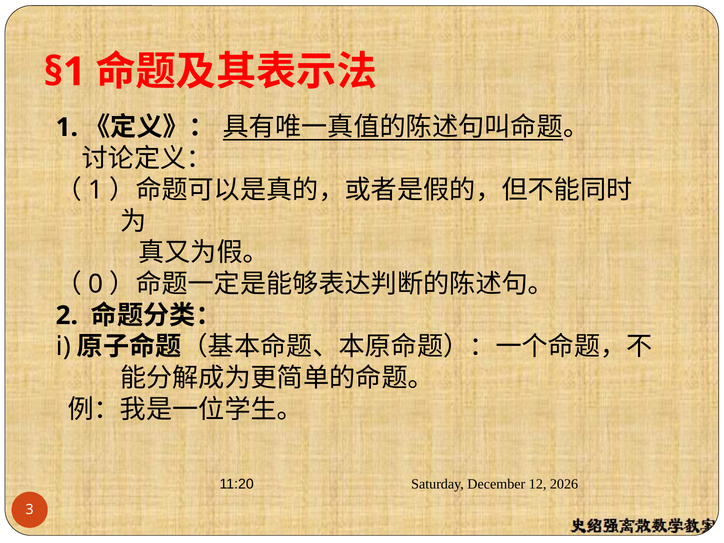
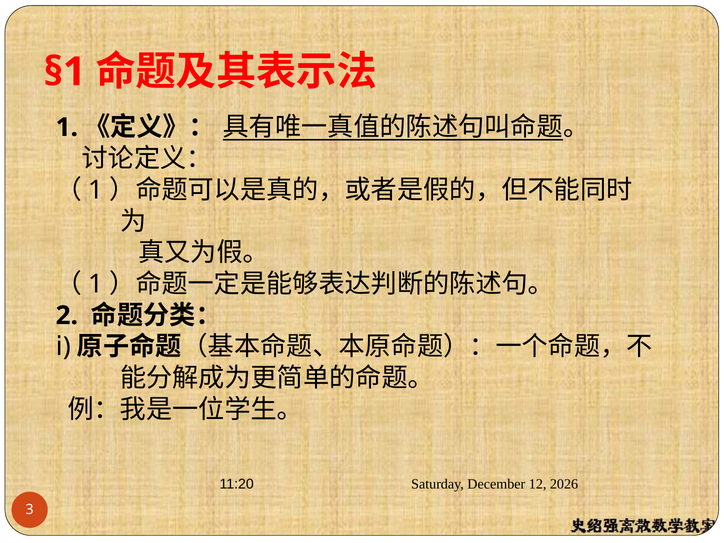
0: 0 -> 1 (96, 284)
